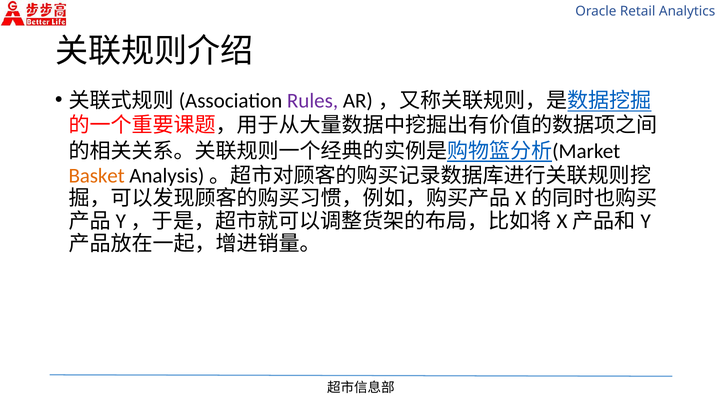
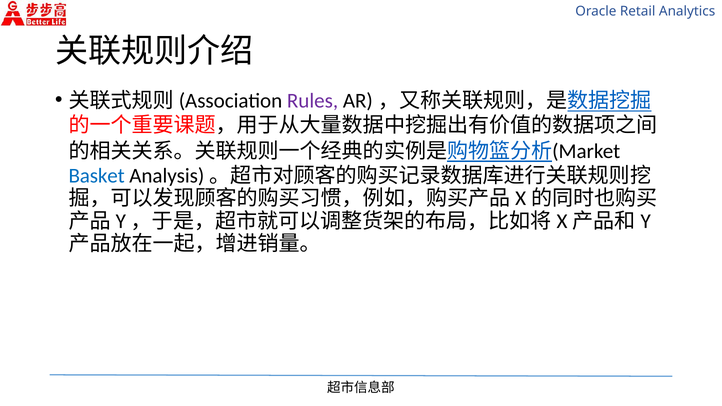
Basket colour: orange -> blue (97, 176)
